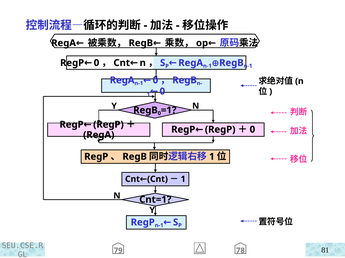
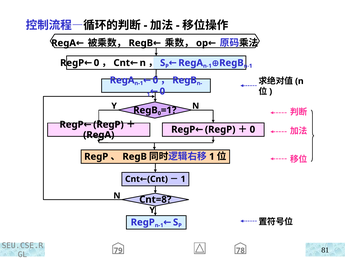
Cnt=1: Cnt=1 -> Cnt=8 (155, 200)
